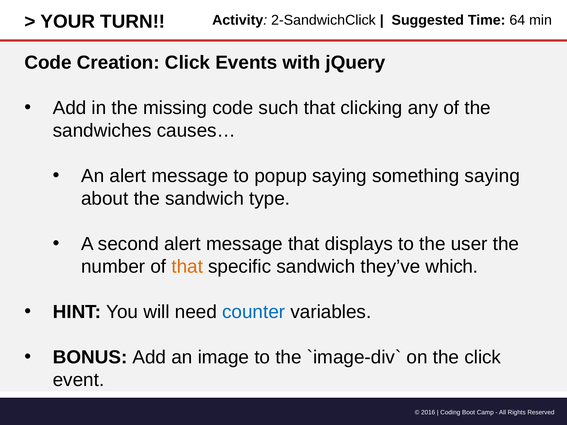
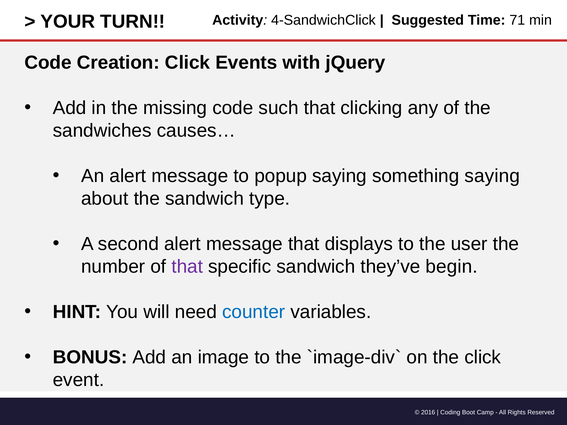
2-SandwichClick: 2-SandwichClick -> 4-SandwichClick (323, 20)
64: 64 -> 71 (517, 20)
that colour: orange -> purple (187, 267)
which: which -> begin (452, 267)
